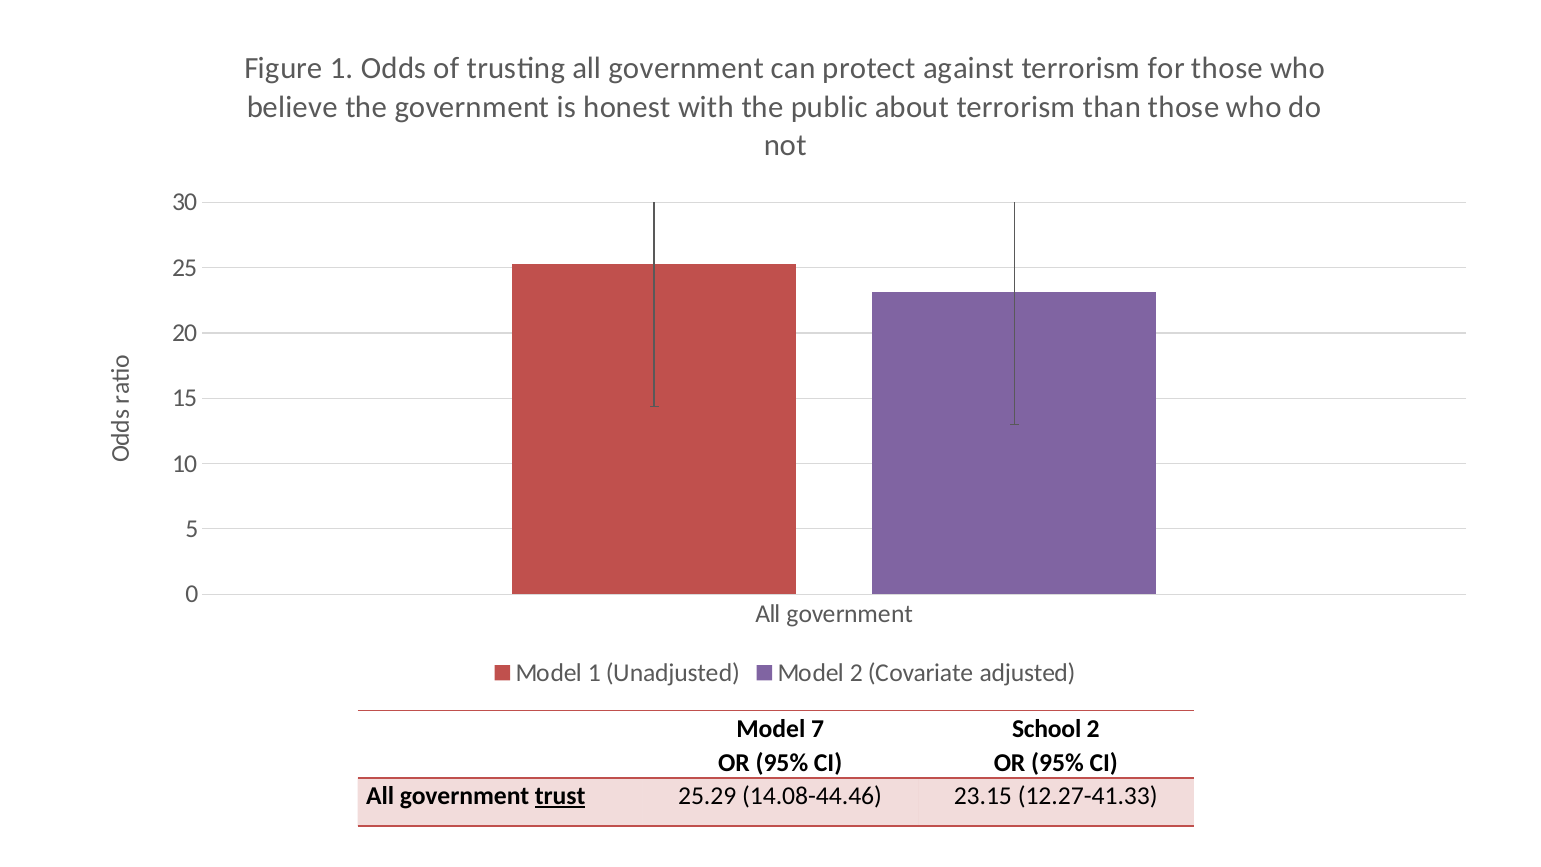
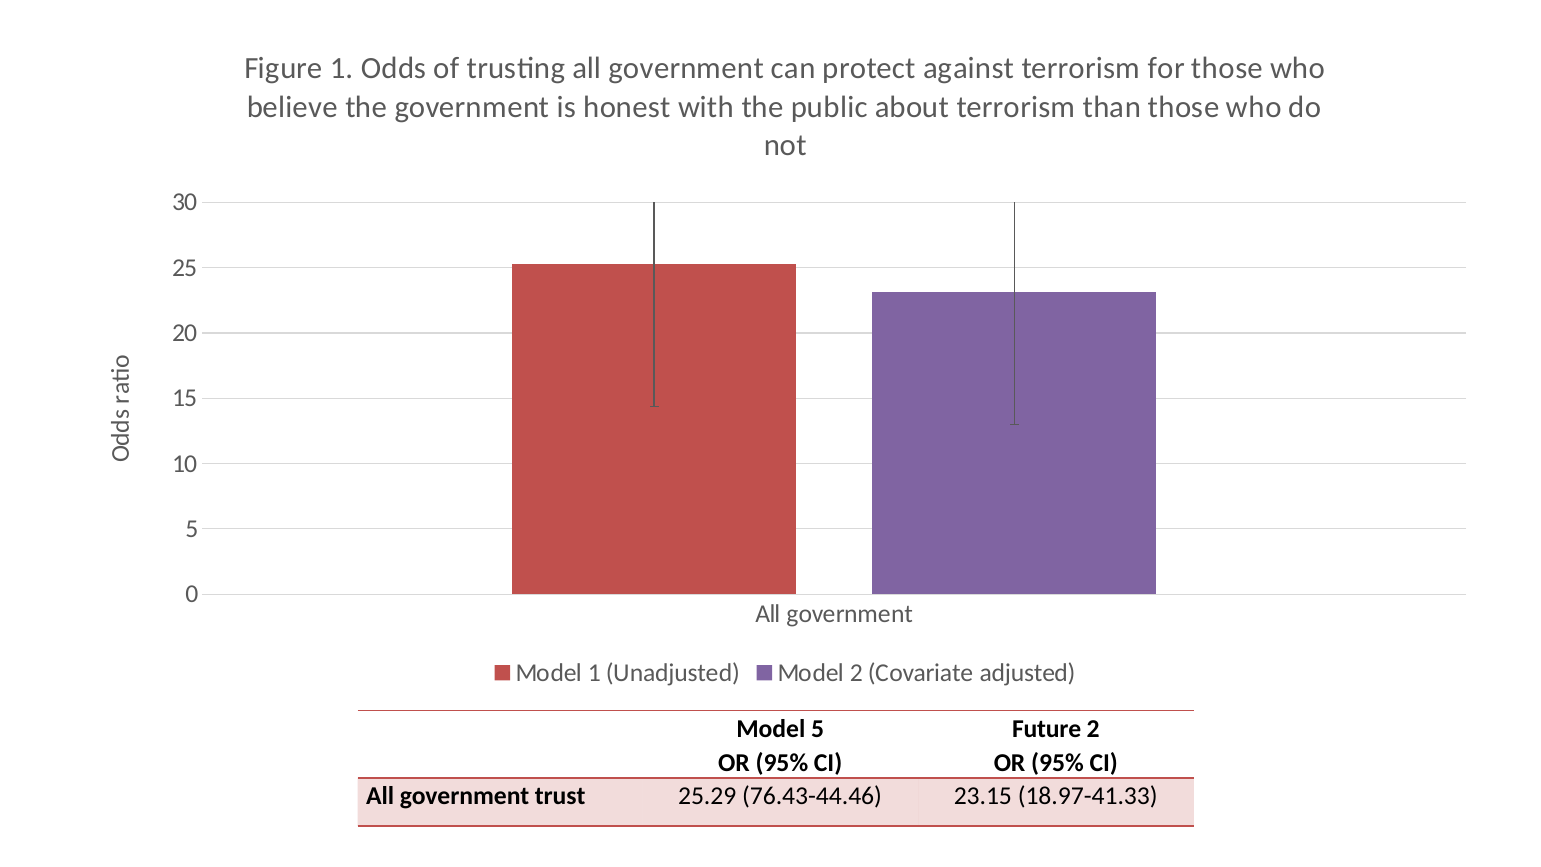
Model 7: 7 -> 5 (818, 729)
School: School -> Future (1047, 729)
trust underline: present -> none (560, 796)
14.08-44.46: 14.08-44.46 -> 76.43-44.46 (812, 796)
12.27-41.33: 12.27-41.33 -> 18.97-41.33 (1088, 796)
